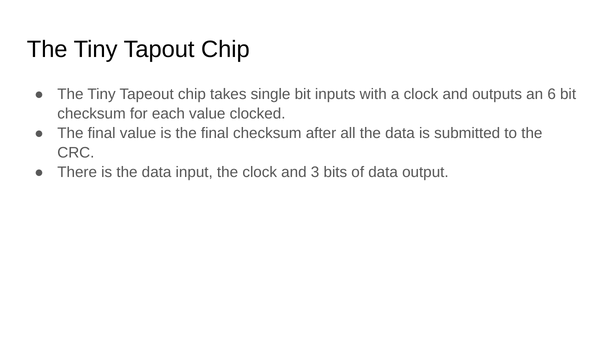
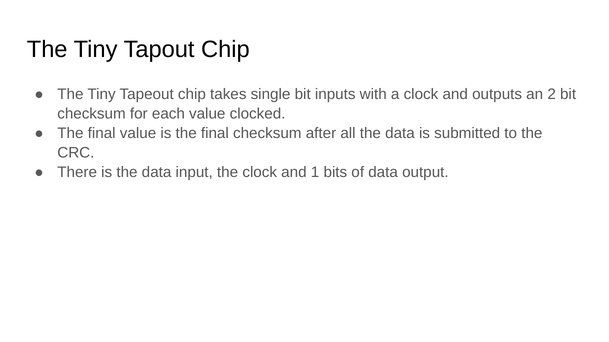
6: 6 -> 2 (552, 94)
3: 3 -> 1 (315, 173)
